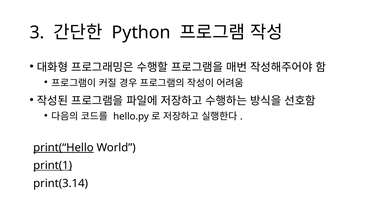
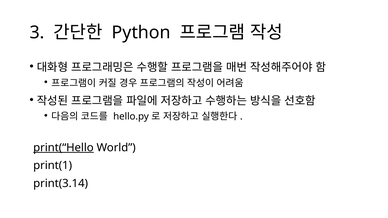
print(1 underline: present -> none (53, 166)
